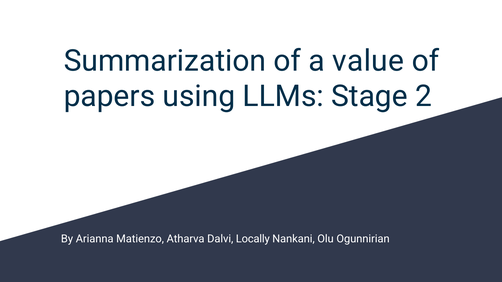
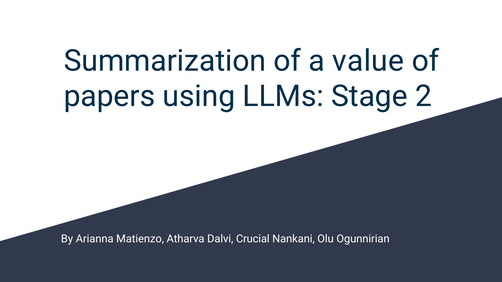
Locally: Locally -> Crucial (253, 239)
